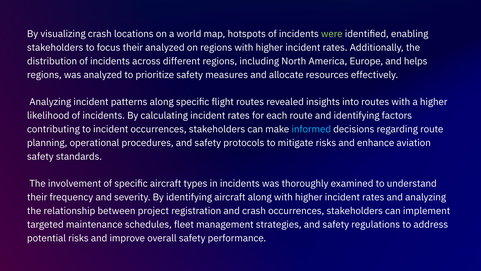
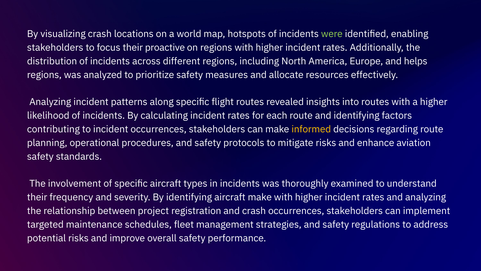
their analyzed: analyzed -> proactive (165, 48)
informed colour: light blue -> yellow (311, 129)
aircraft along: along -> make (260, 197)
